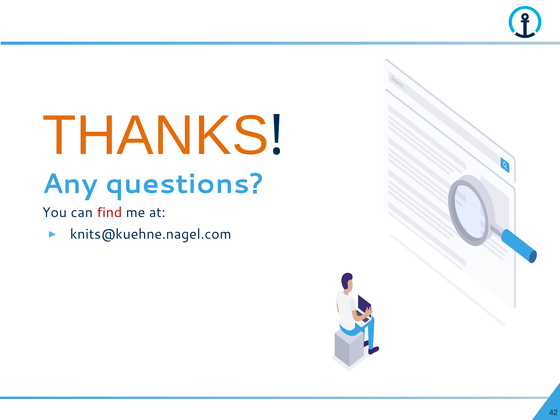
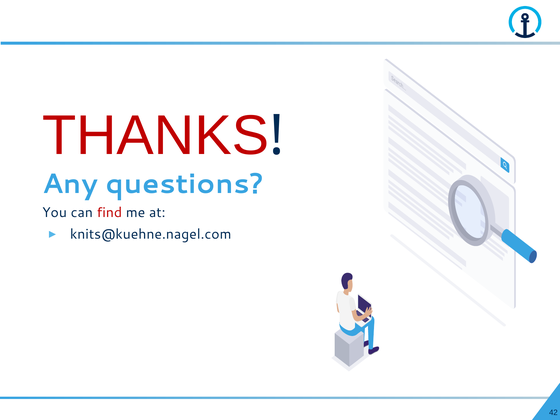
THANKS colour: orange -> red (156, 136)
